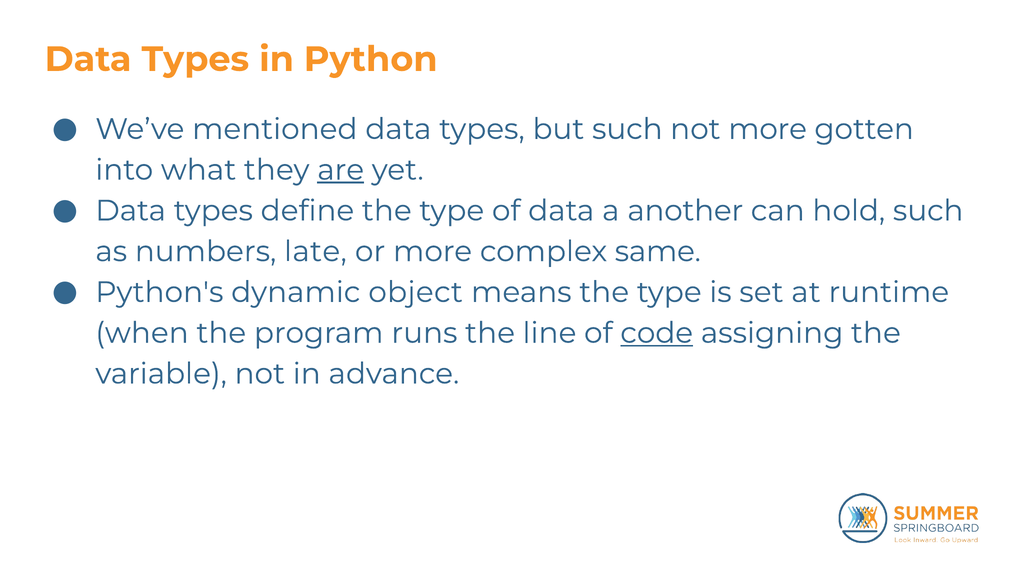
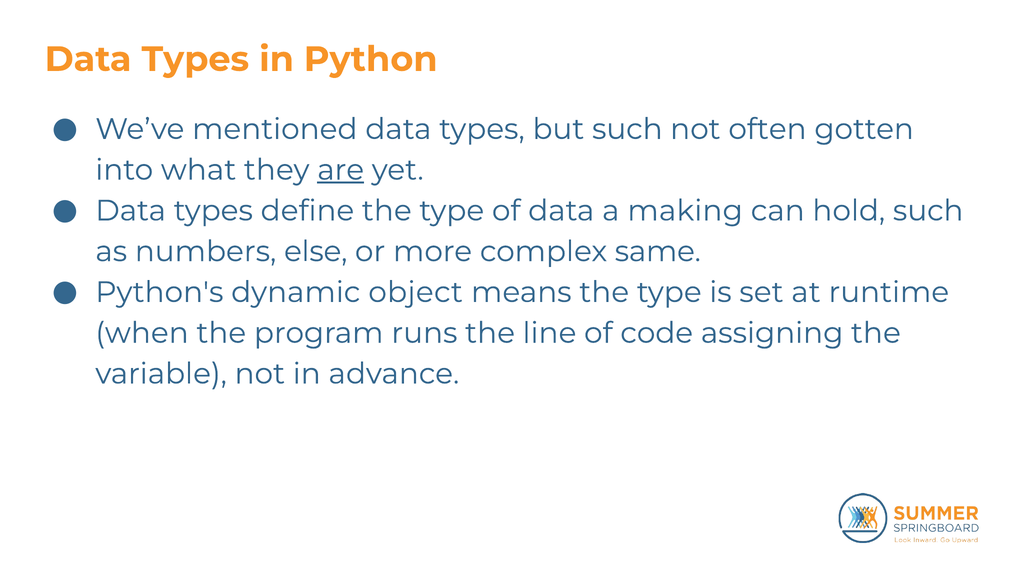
not more: more -> often (767, 129)
another: another -> making (685, 211)
late: late -> else (316, 251)
code underline: present -> none (657, 333)
